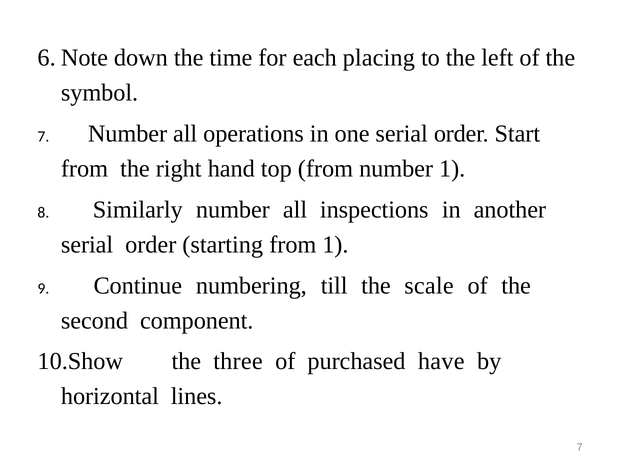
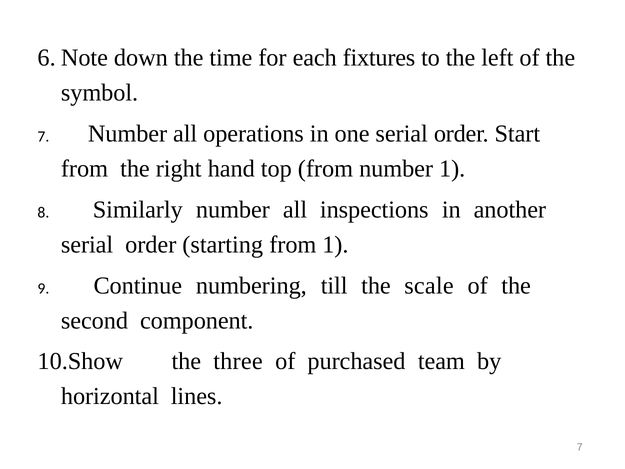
placing: placing -> fixtures (379, 58)
have: have -> team (441, 361)
